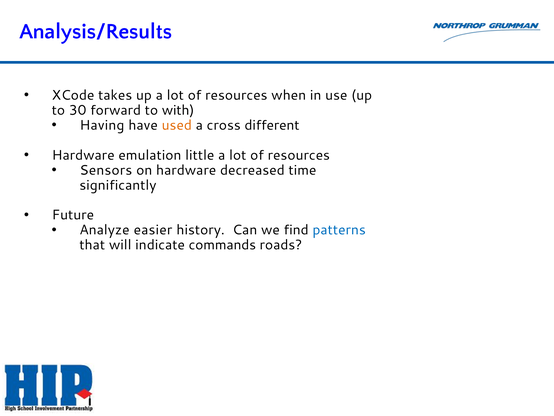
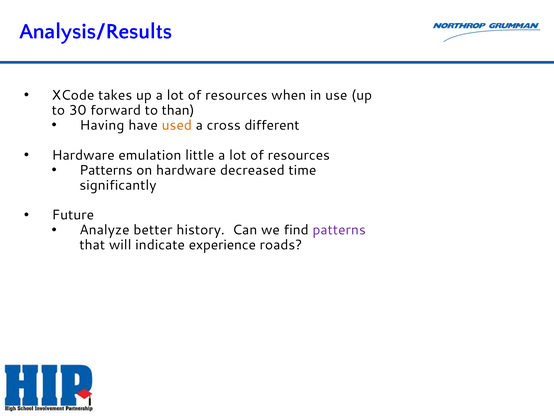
with: with -> than (178, 110)
Sensors: Sensors -> Patterns (106, 170)
easier: easier -> better (153, 230)
patterns colour: blue -> purple (339, 230)
commands: commands -> experience (222, 245)
